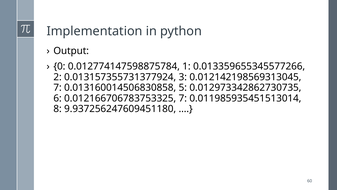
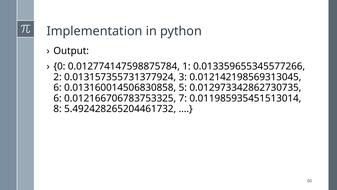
7: 7 -> 6 (58, 87)
9.937256247609451180: 9.937256247609451180 -> 5.492428265204461732 (120, 109)
